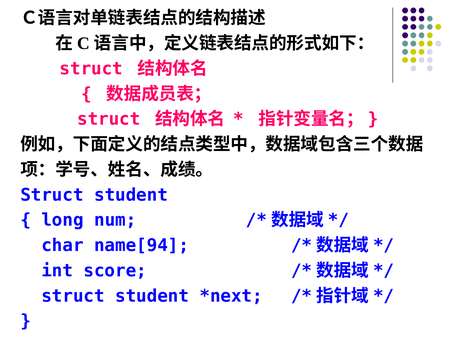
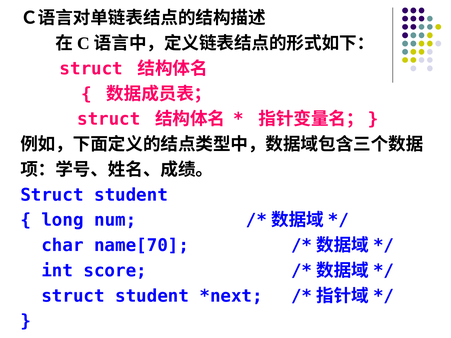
name[94: name[94 -> name[70 (142, 246)
